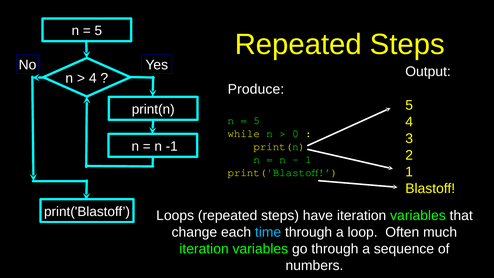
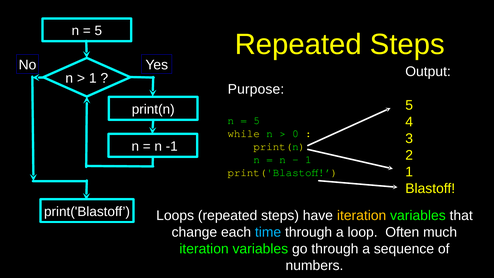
4: 4 -> 1 (93, 78)
Produce: Produce -> Purpose (256, 89)
iteration colour: white -> yellow (362, 215)
